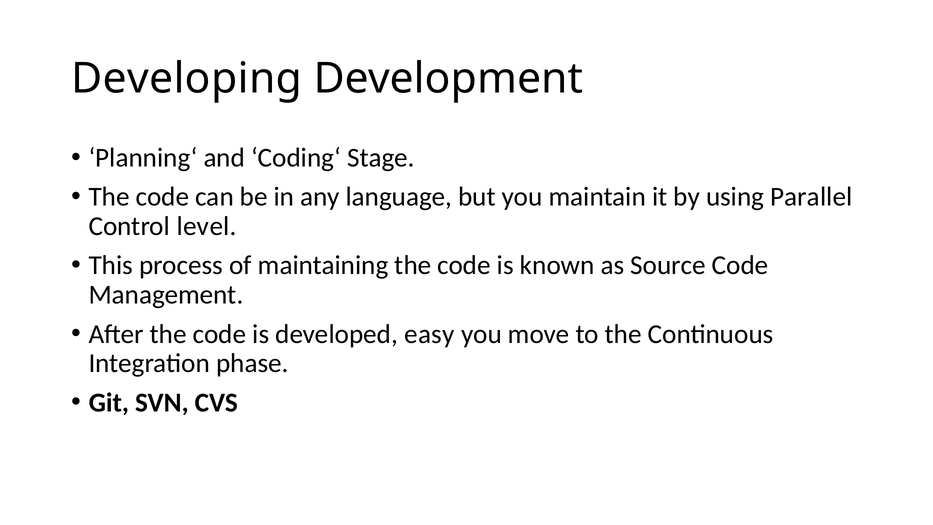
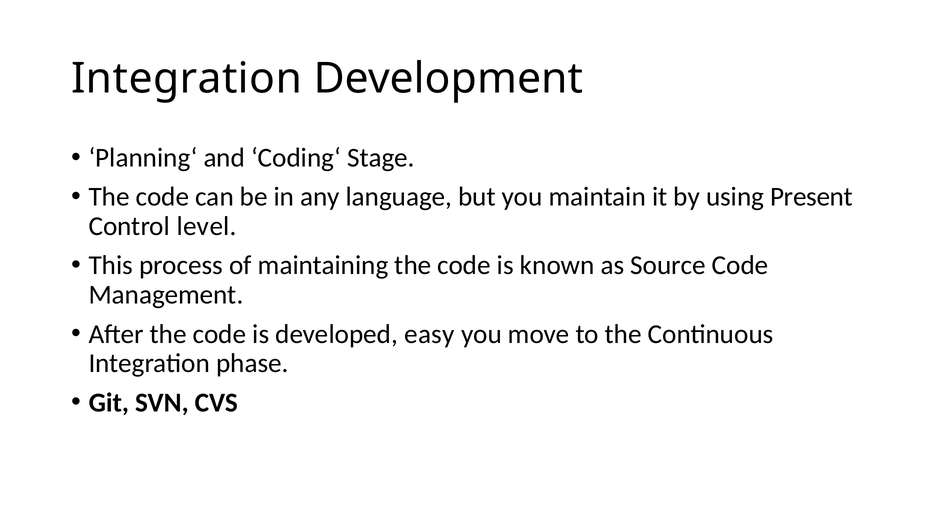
Developing: Developing -> Integration (187, 78)
Parallel: Parallel -> Present (812, 197)
